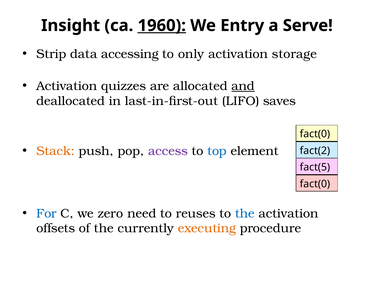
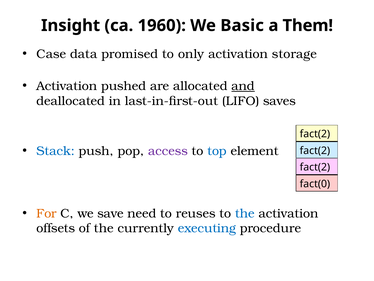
1960 underline: present -> none (162, 25)
Entry: Entry -> Basic (242, 25)
Serve: Serve -> Them (308, 25)
Strip: Strip -> Case (51, 54)
accessing: accessing -> promised (130, 54)
quizzes: quizzes -> pushed (124, 86)
fact(0: fact(0 -> fact(2 (315, 134)
Stack colour: orange -> blue (56, 151)
fact(5: fact(5 -> fact(2 (315, 167)
For colour: blue -> orange (47, 213)
zero: zero -> save (111, 213)
executing colour: orange -> blue (207, 228)
